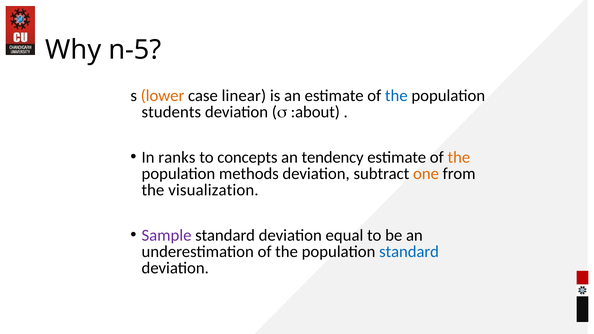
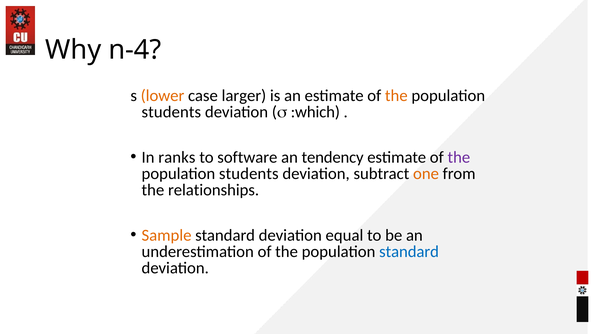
n-5: n-5 -> n-4 (135, 50)
linear: linear -> larger (244, 96)
the colour: blue -> orange (396, 96)
:about: :about -> :which (315, 112)
concepts: concepts -> software (247, 157)
the colour: orange -> purple (459, 157)
methods: methods -> students (249, 174)
visualization: visualization -> relationships (214, 190)
Sample colour: purple -> orange (167, 235)
